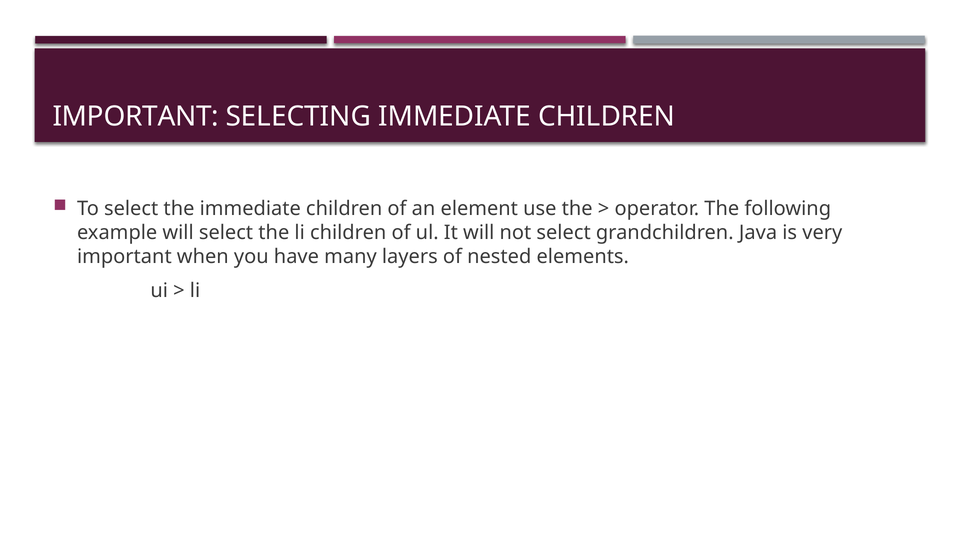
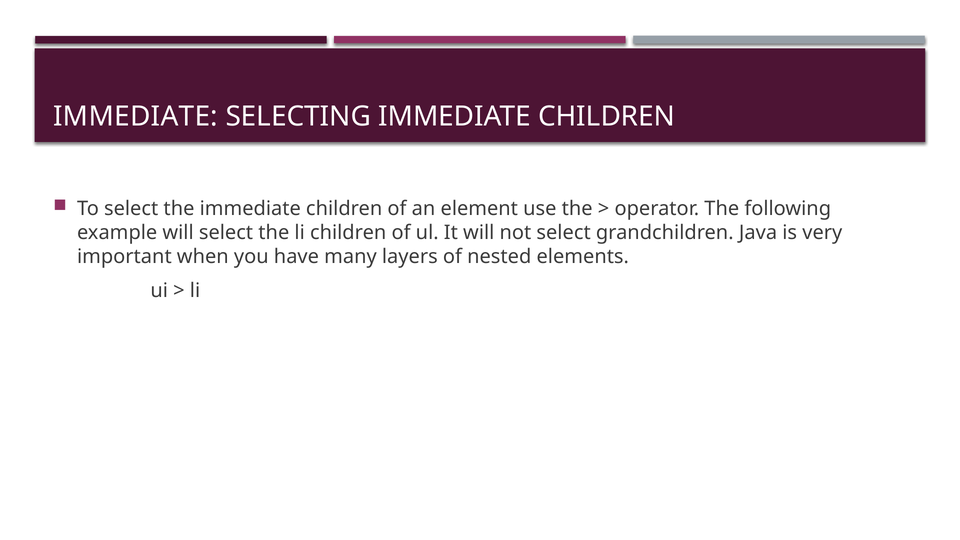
IMPORTANT: IMPORTANT -> IMMEDIATE (135, 117)
